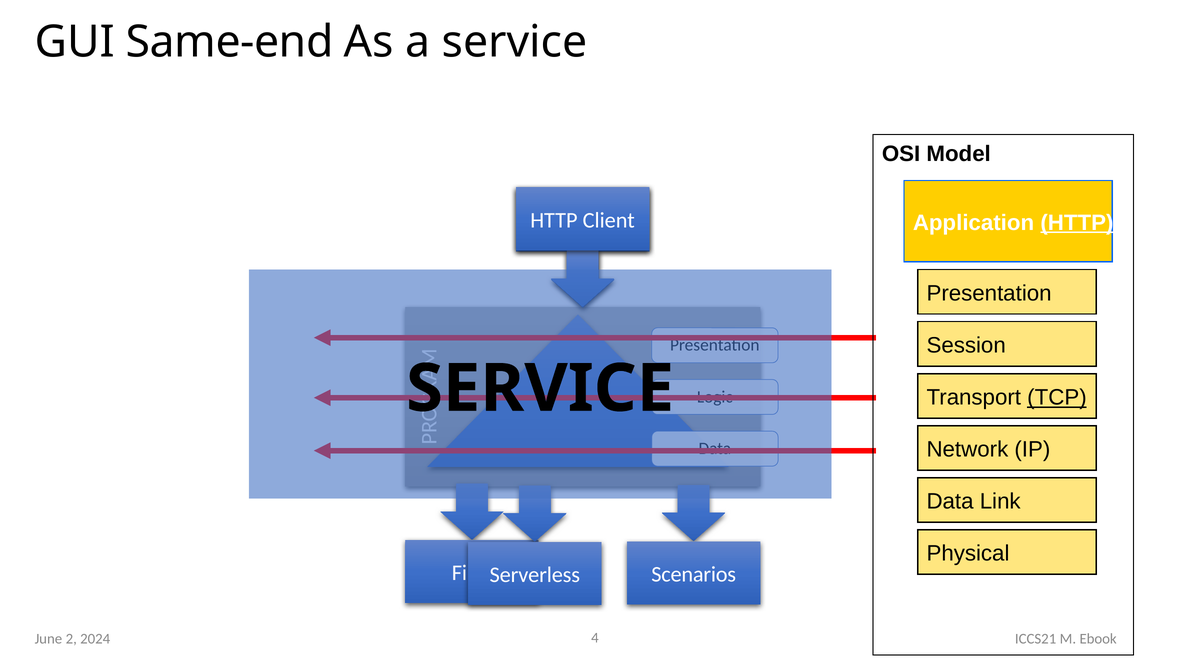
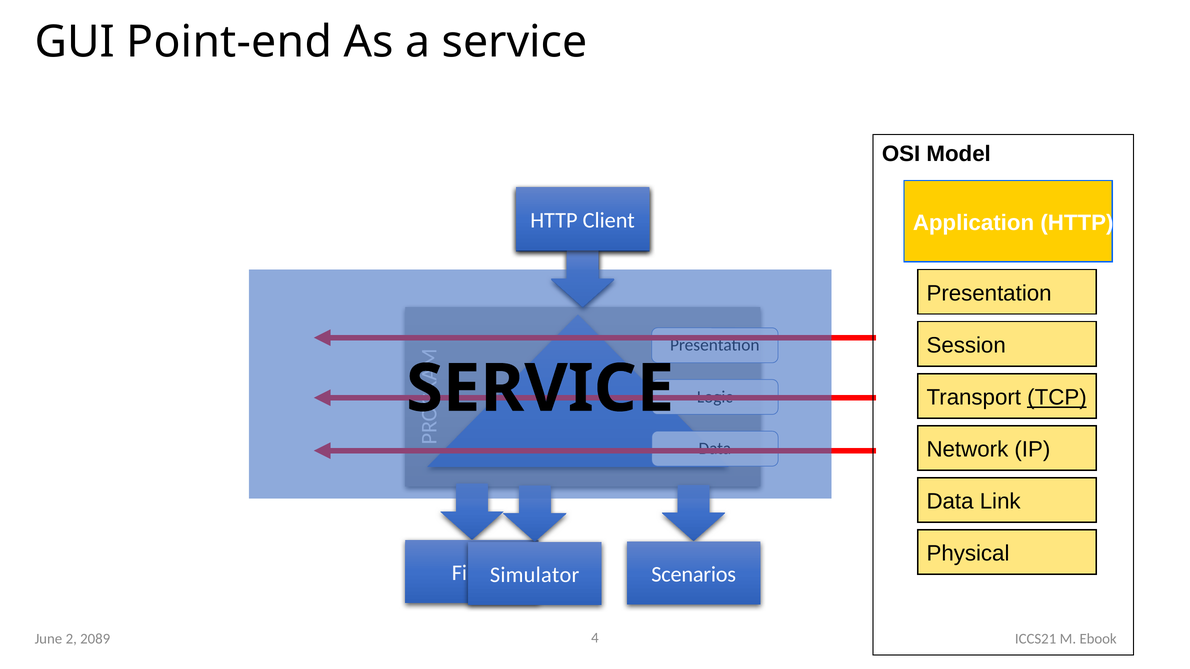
Same-end: Same-end -> Point-end (229, 42)
HTTP underline: present -> none (1077, 223)
Serverless: Serverless -> Simulator (535, 575)
2024: 2024 -> 2089 (95, 639)
